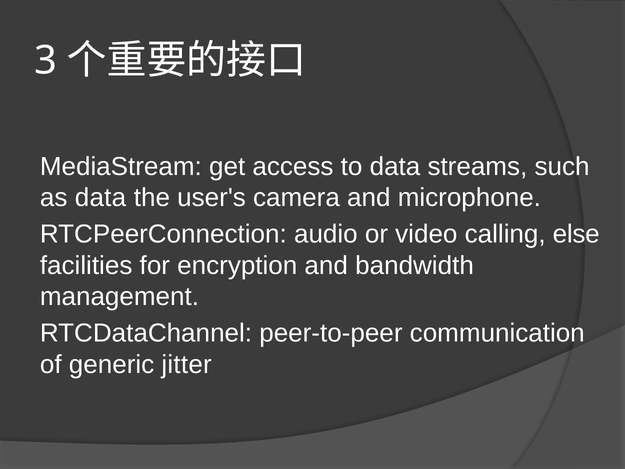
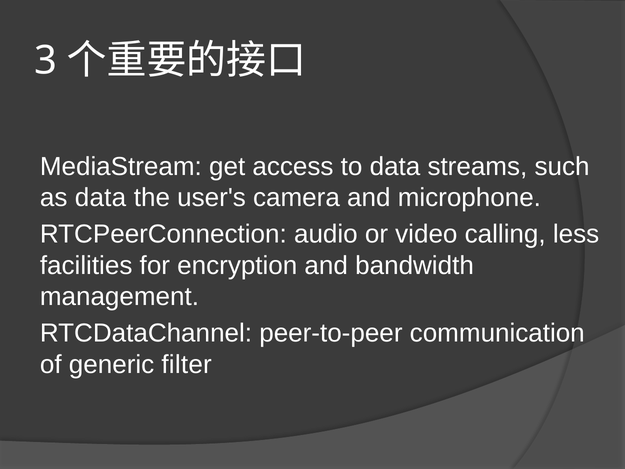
else: else -> less (576, 234)
jitter: jitter -> filter (187, 364)
